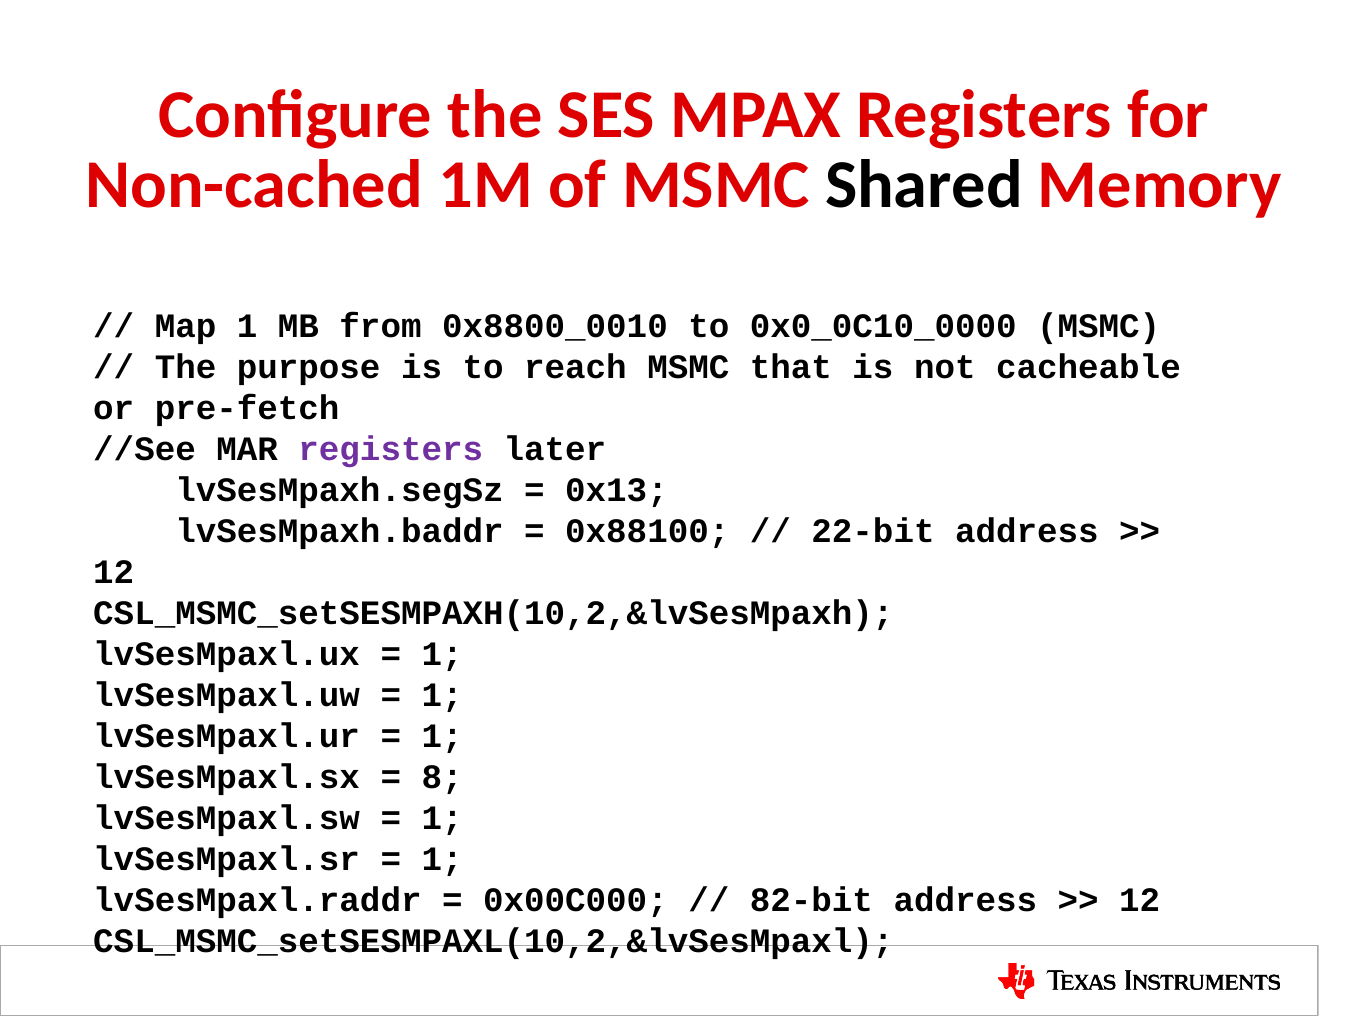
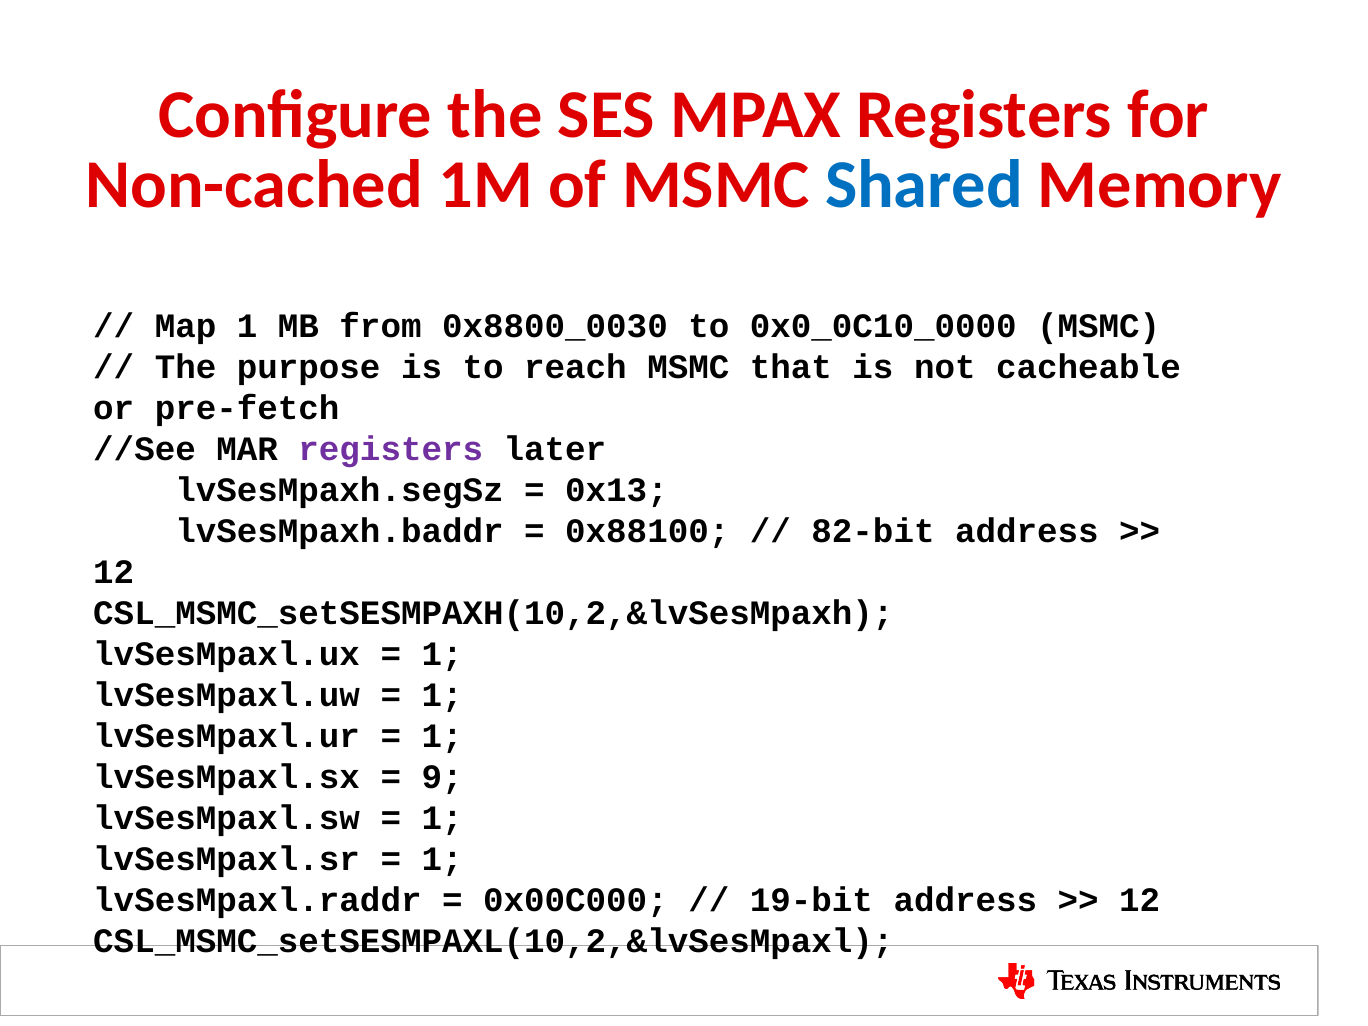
Shared colour: black -> blue (924, 185)
0x8800_0010: 0x8800_0010 -> 0x8800_0030 (555, 326)
22-bit: 22-bit -> 82-bit (873, 531)
8: 8 -> 9 (442, 777)
82-bit: 82-bit -> 19-bit (811, 901)
